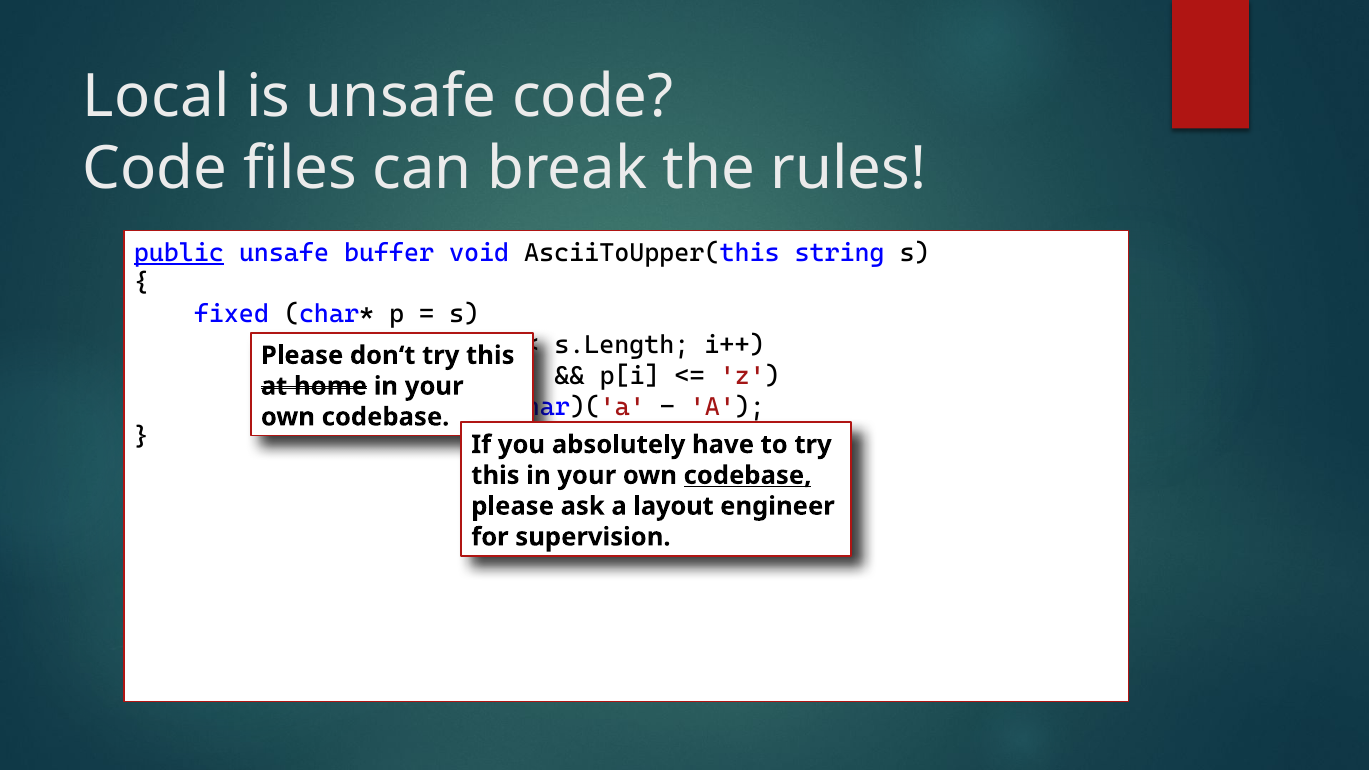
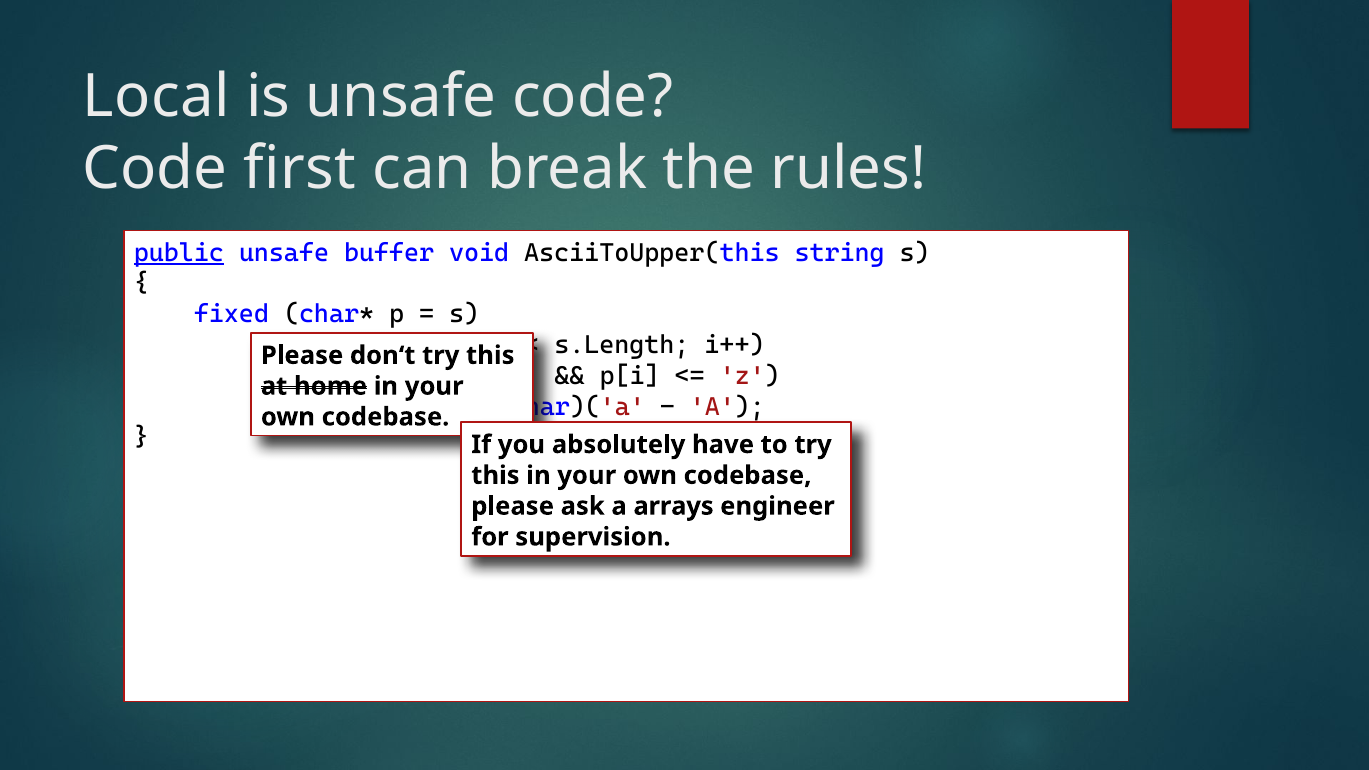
files: files -> first (300, 168)
codebase underline: present -> none (748, 475)
layout: layout -> arrays (674, 506)
